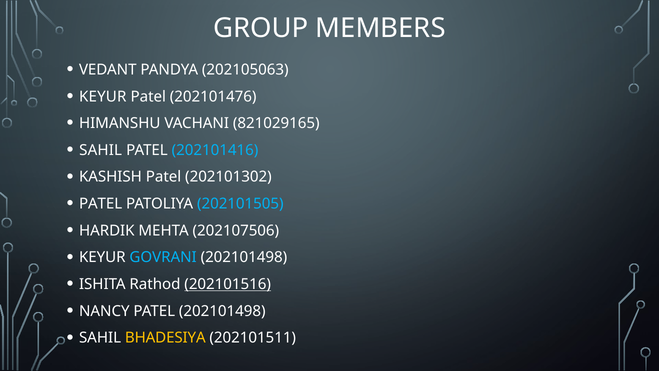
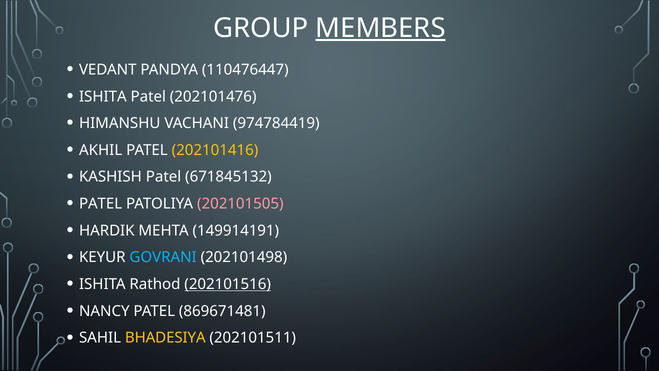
MEMBERS underline: none -> present (380, 28)
202105063: 202105063 -> 110476447 (245, 70)
KEYUR: KEYUR -> ISHITA (103, 96)
821029165: 821029165 -> 974784419 (276, 123)
SAHIL: SAHIL -> AKHIL (101, 150)
202101416 colour: light blue -> yellow (215, 150)
202101302: 202101302 -> 671845132 (228, 177)
202101505 colour: light blue -> pink (240, 204)
202107506: 202107506 -> 149914191 (236, 230)
PATEL 202101498: 202101498 -> 869671481 (222, 311)
